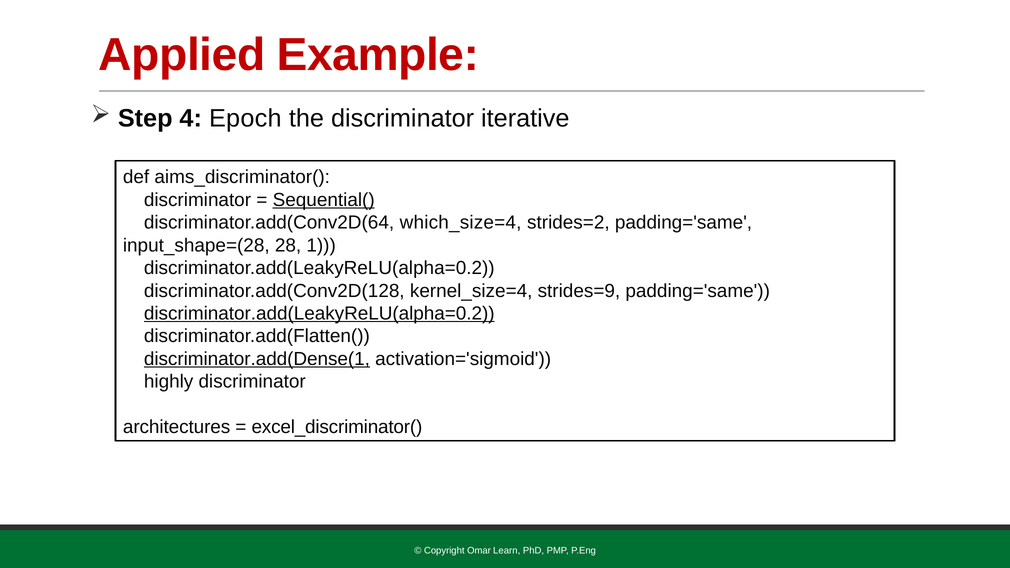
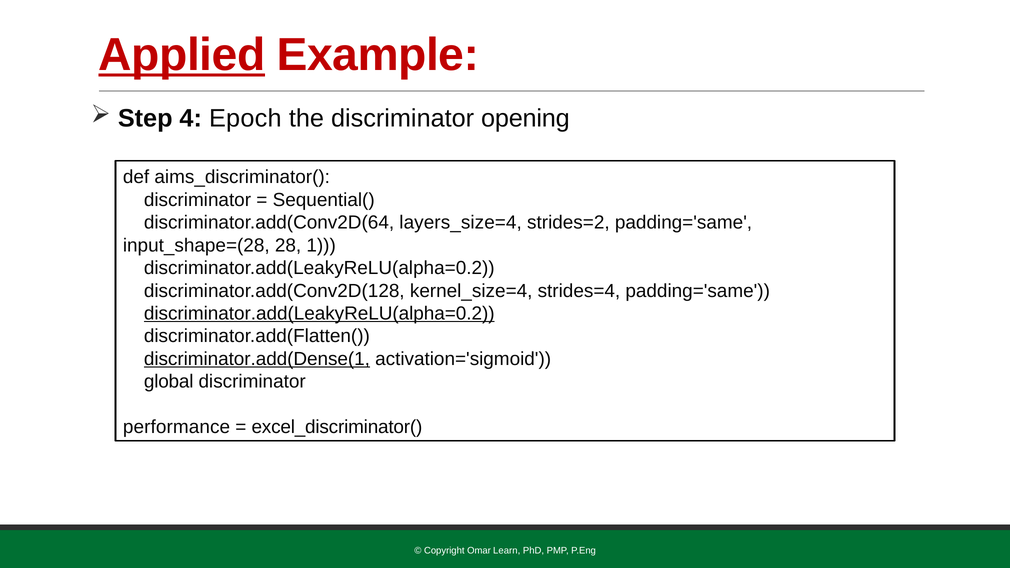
Applied underline: none -> present (182, 55)
iterative: iterative -> opening (525, 118)
Sequential( underline: present -> none (324, 200)
which_size=4: which_size=4 -> layers_size=4 (461, 223)
strides=9: strides=9 -> strides=4 (579, 291)
highly: highly -> global (169, 382)
architectures: architectures -> performance (177, 427)
